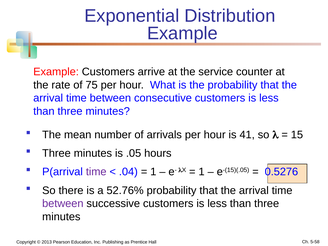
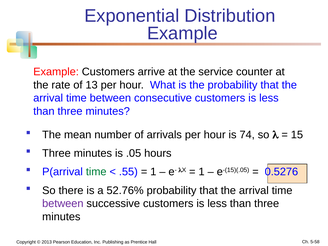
75: 75 -> 13 (92, 85)
41: 41 -> 74 (247, 135)
time colour: purple -> green (96, 172)
.04: .04 -> .55 (128, 172)
